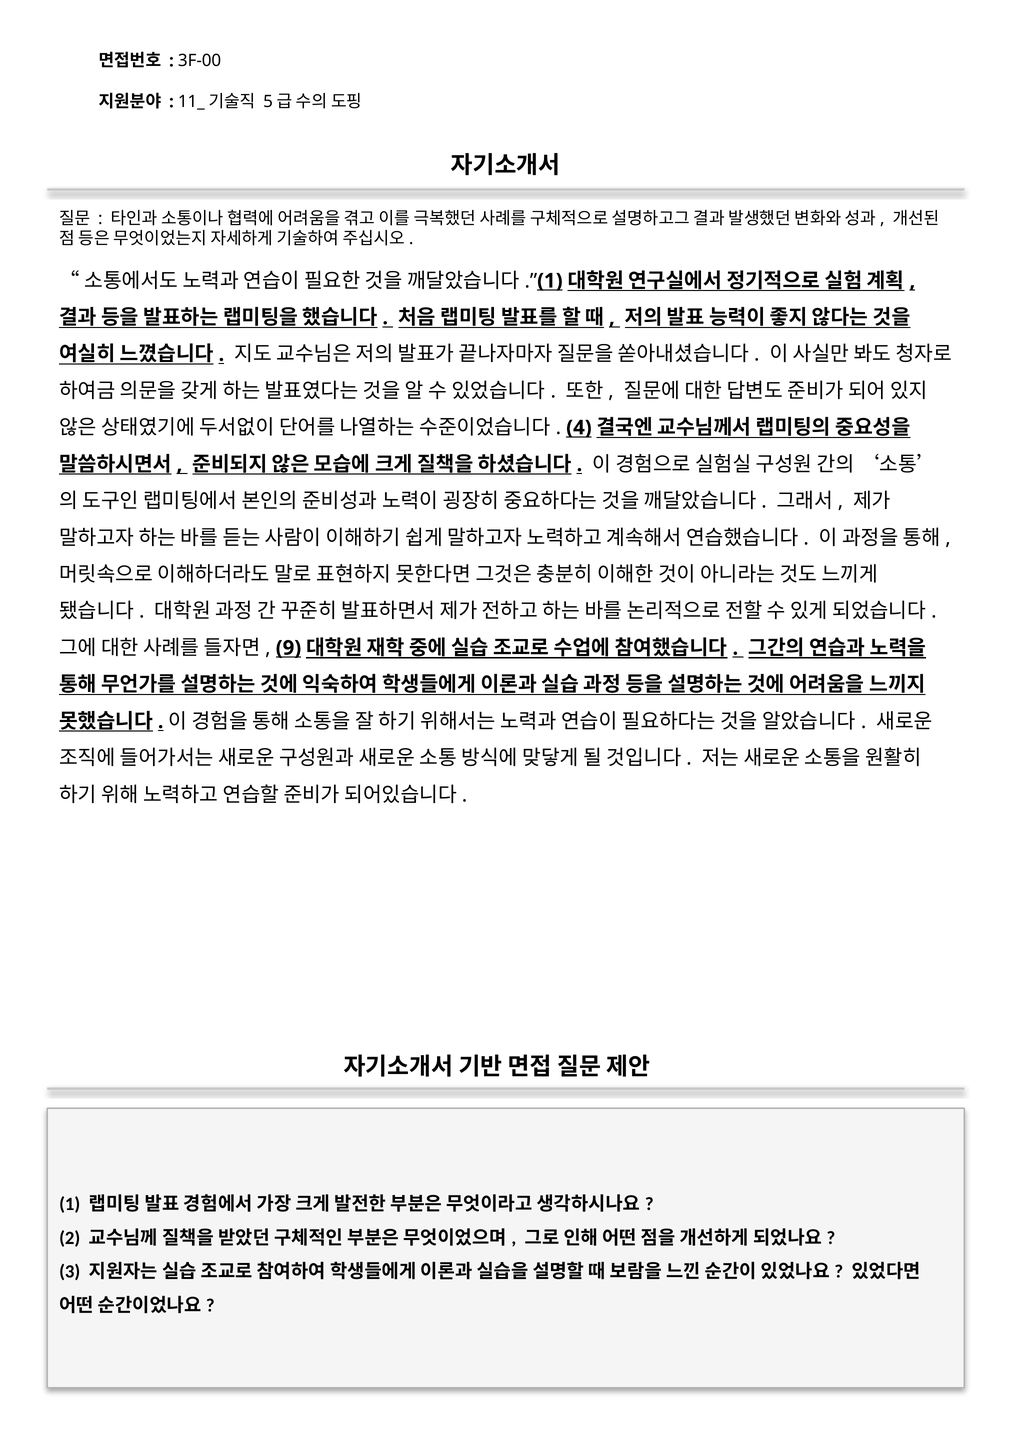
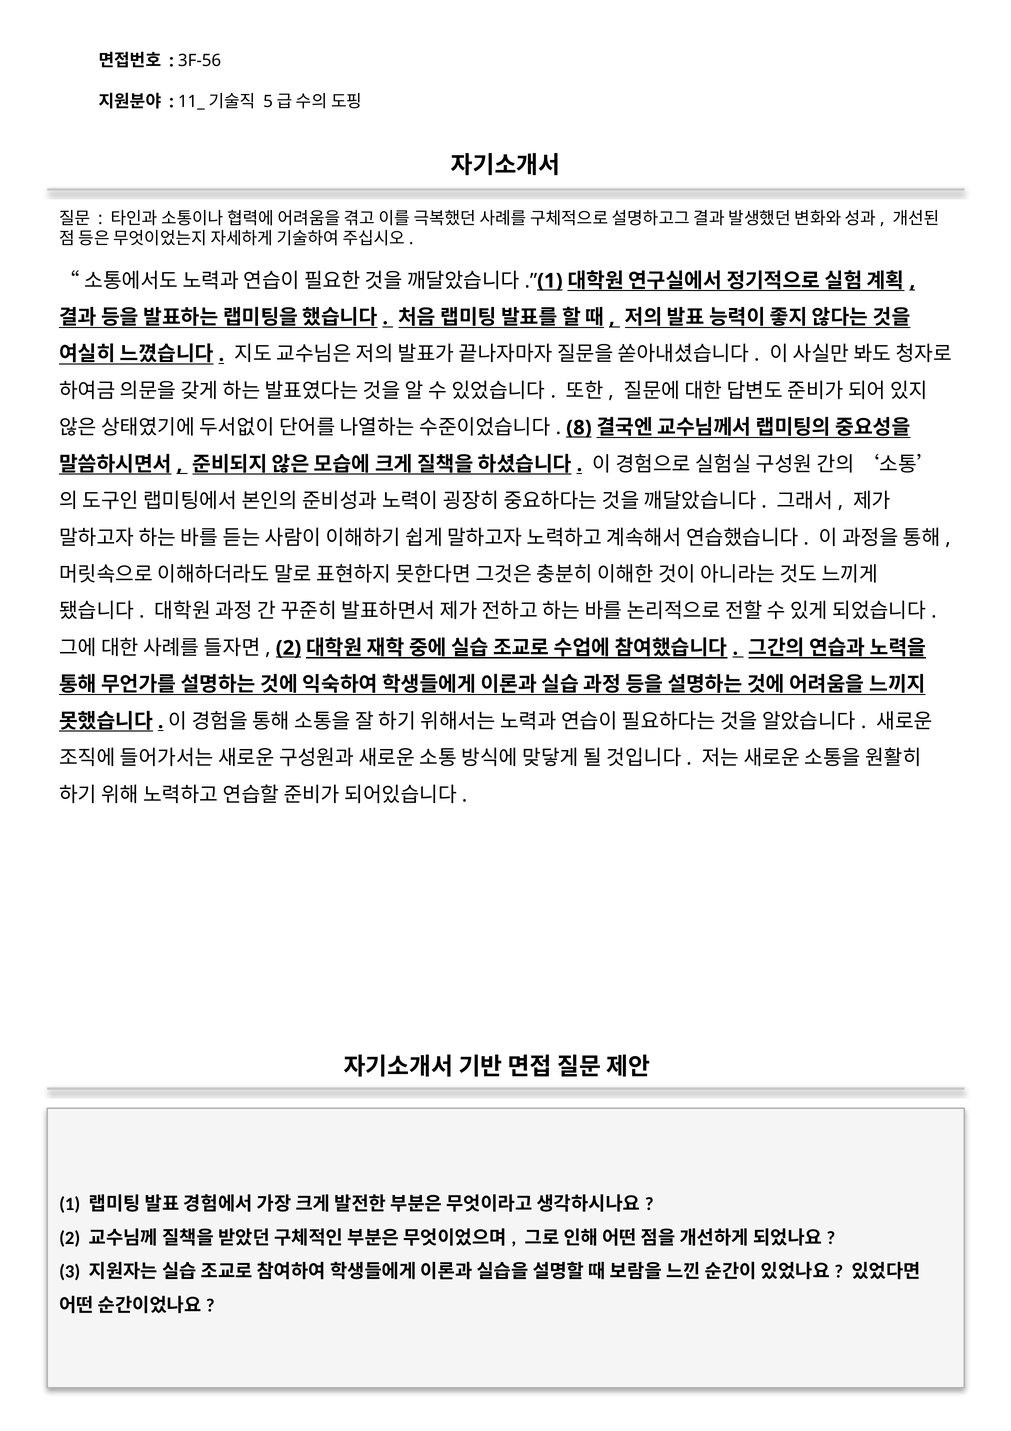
3F-00: 3F-00 -> 3F-56 (200, 61)
4: 4 -> 8 (579, 427)
9: 9 -> 2 (288, 647)
